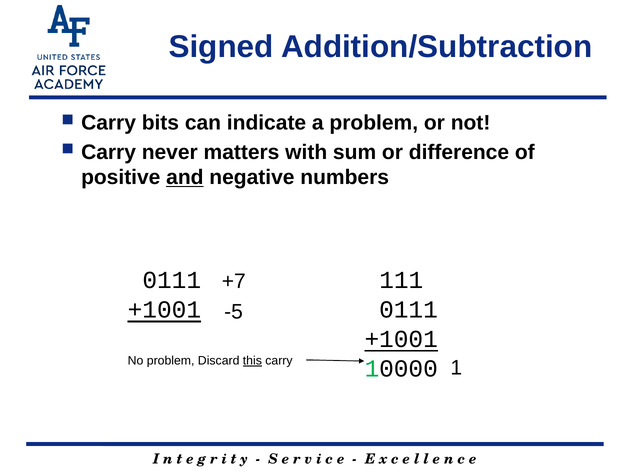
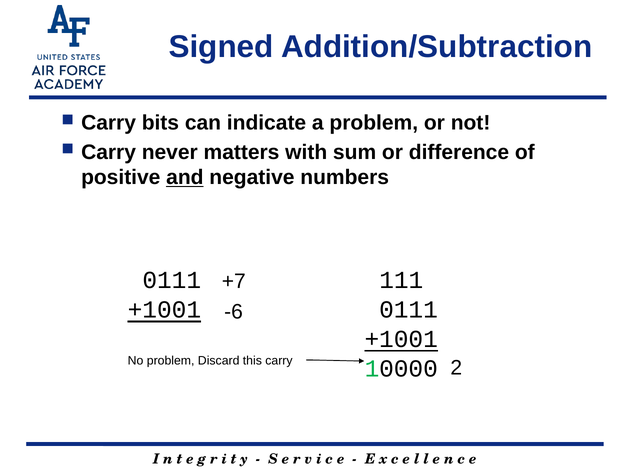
-5: -5 -> -6 (234, 312)
this underline: present -> none (252, 361)
1: 1 -> 2 (456, 368)
